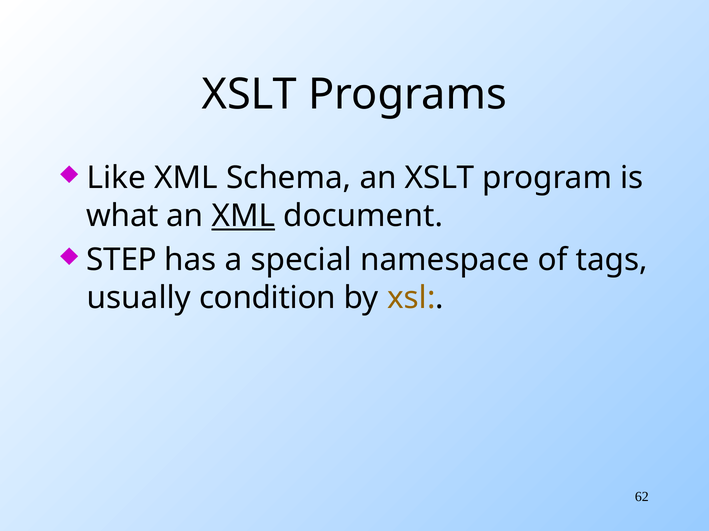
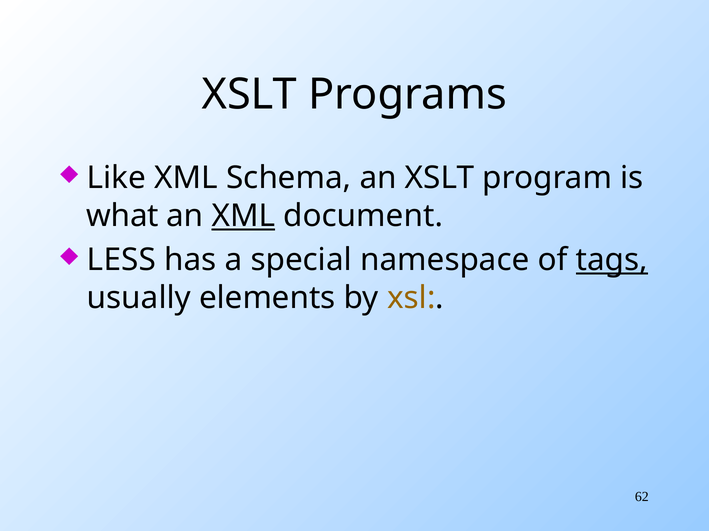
STEP: STEP -> LESS (121, 260)
tags underline: none -> present (612, 260)
condition: condition -> elements (267, 298)
